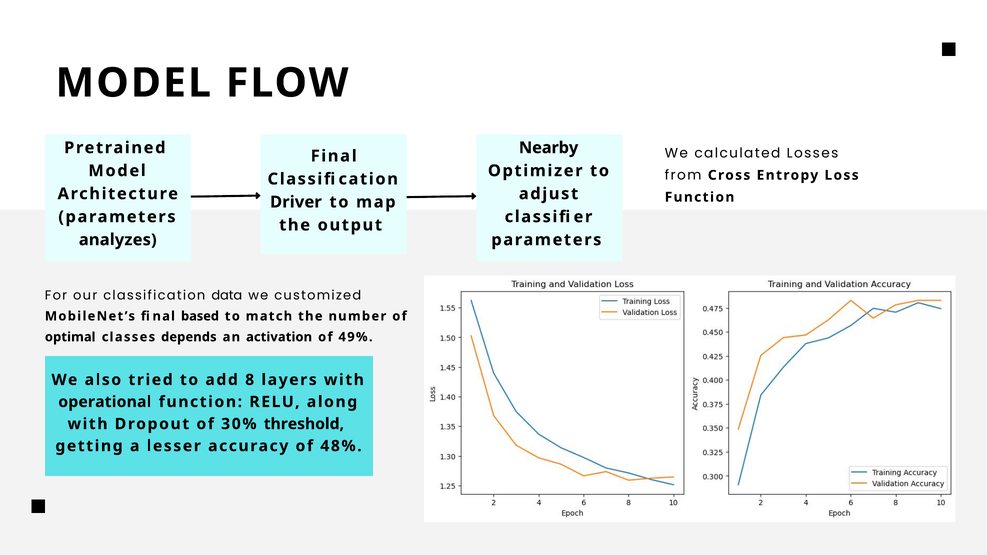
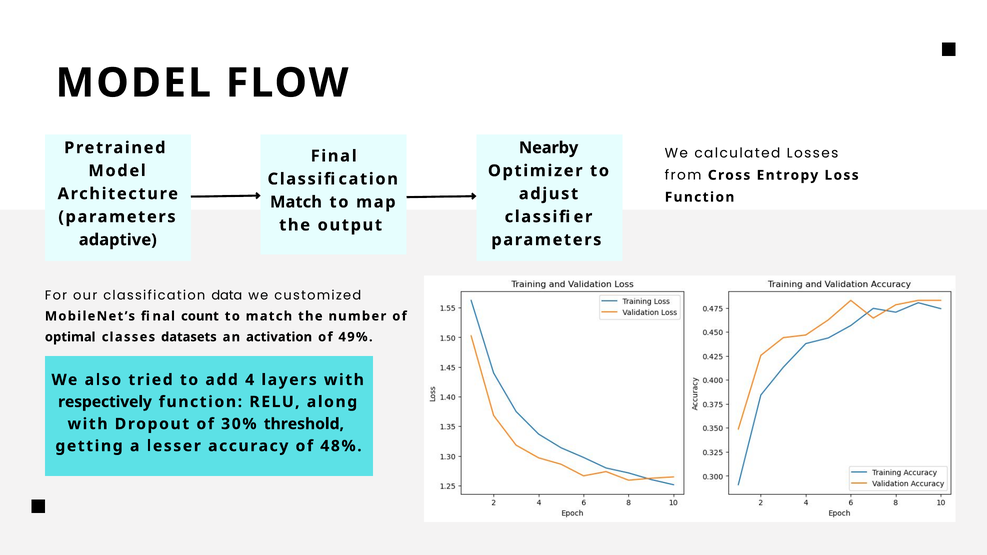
Driver: Driver -> Match (296, 202)
analyzes: analyzes -> adaptive (118, 240)
based: based -> count (200, 316)
depends: depends -> datasets (189, 337)
8: 8 -> 4 (250, 380)
operational: operational -> respectively (105, 402)
